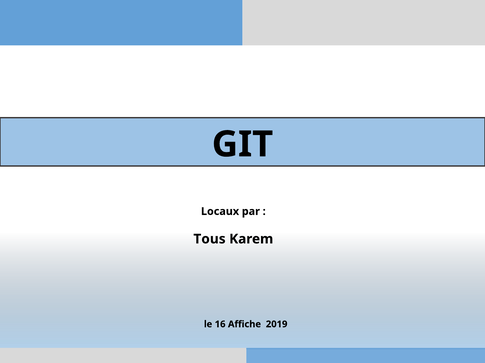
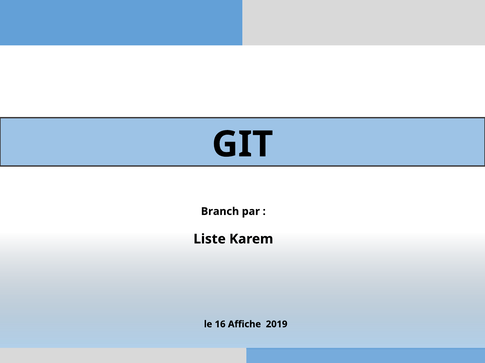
Locaux: Locaux -> Branch (220, 212)
Tous: Tous -> Liste (210, 239)
